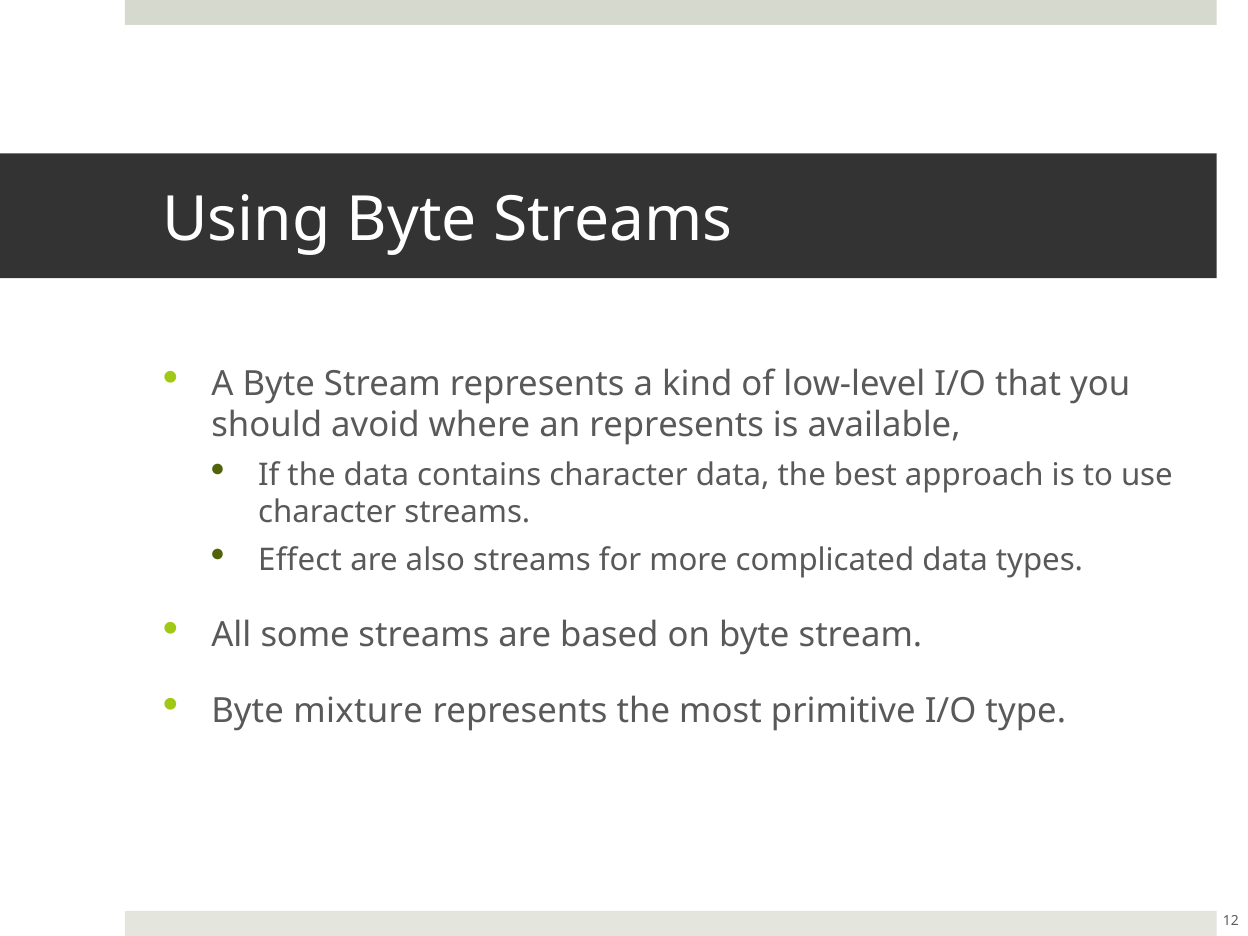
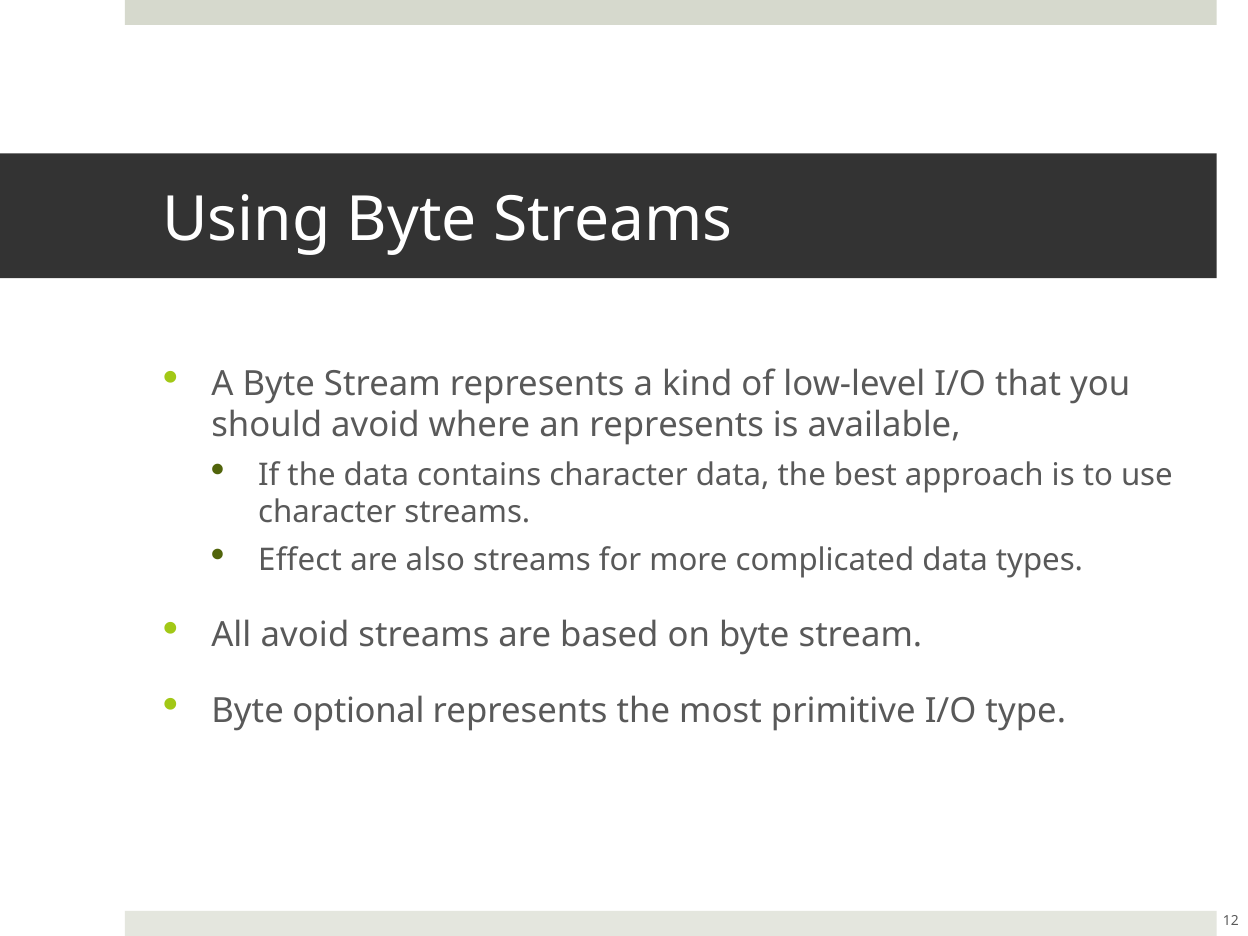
All some: some -> avoid (305, 635)
mixture: mixture -> optional (358, 711)
